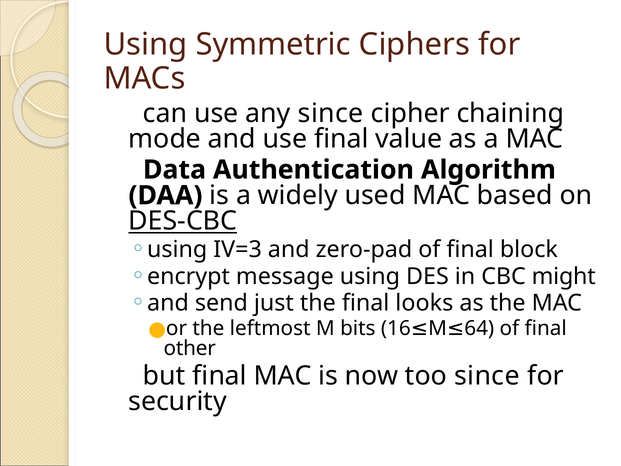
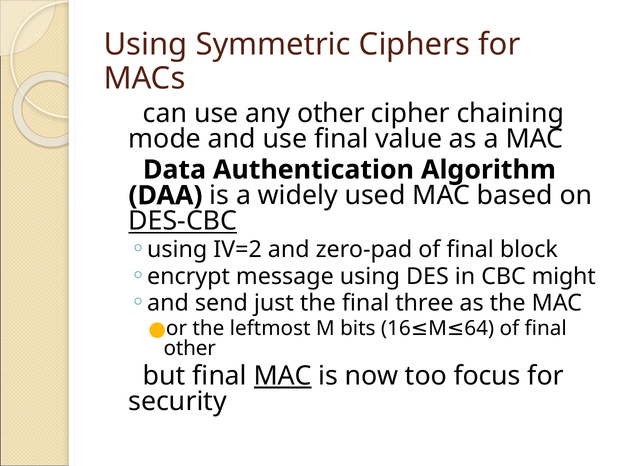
any since: since -> other (331, 113)
IV=3: IV=3 -> IV=2 (238, 249)
looks: looks -> three (424, 303)
MAC underline: none -> present (283, 376)
too since: since -> focus (487, 376)
